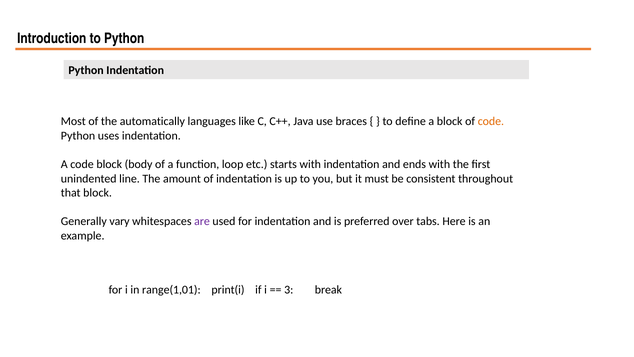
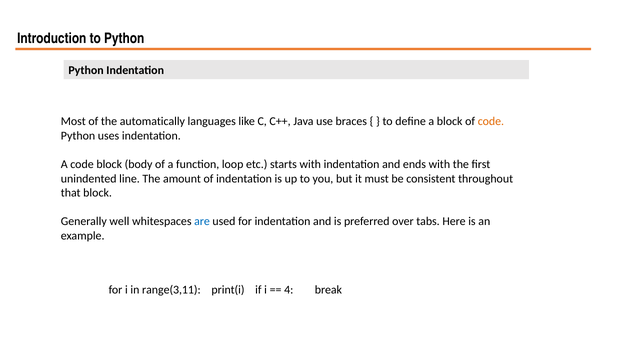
vary: vary -> well (119, 221)
are colour: purple -> blue (202, 221)
range(1,01: range(1,01 -> range(3,11 (171, 290)
3: 3 -> 4 (289, 290)
